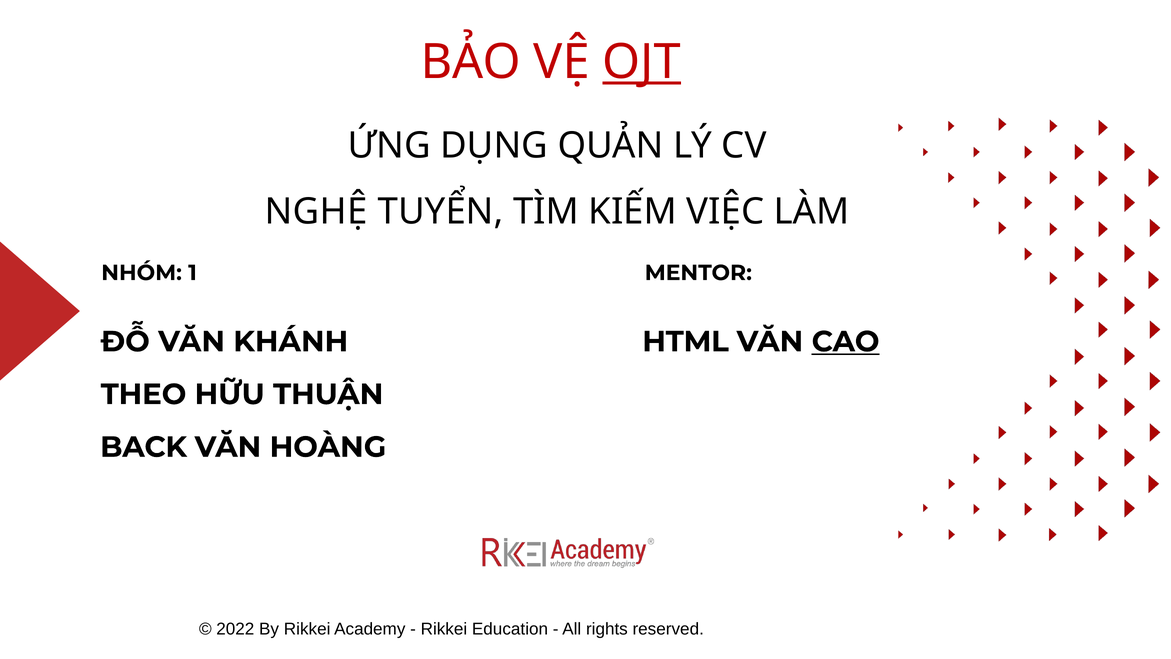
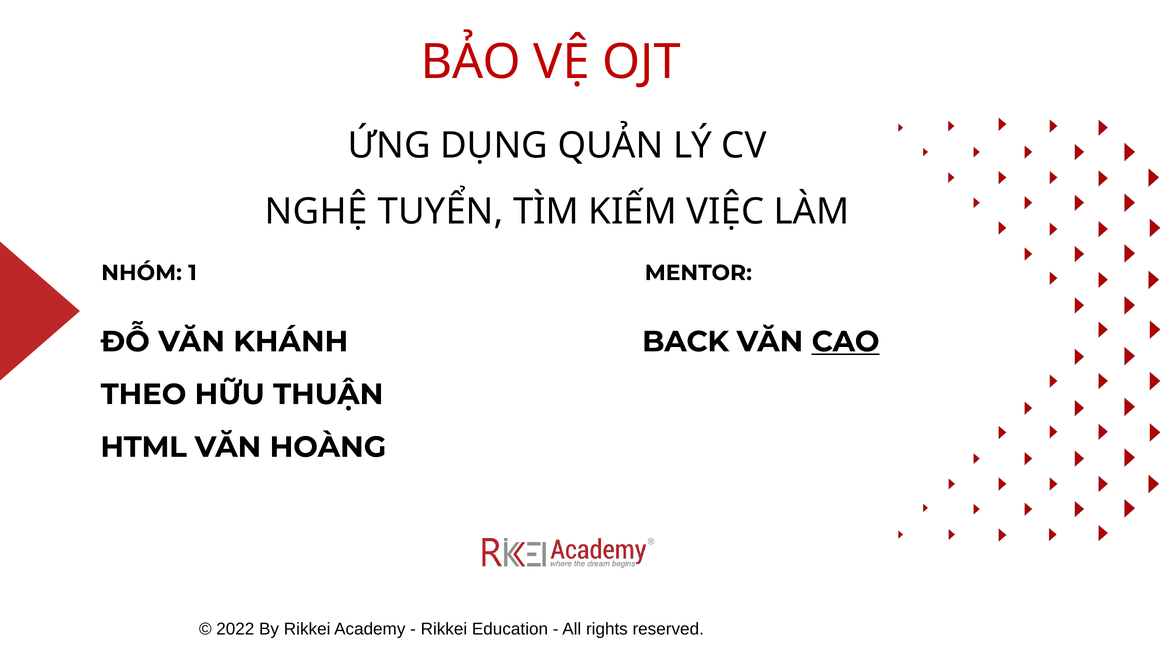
OJT underline: present -> none (642, 62)
HTML: HTML -> BACK (686, 341)
BACK: BACK -> HTML (144, 447)
